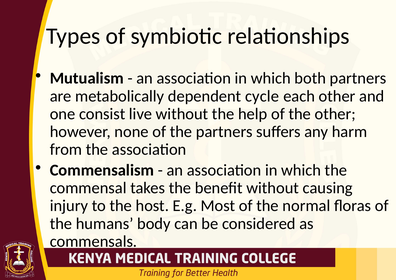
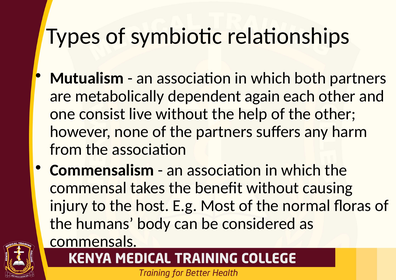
cycle: cycle -> again (262, 96)
